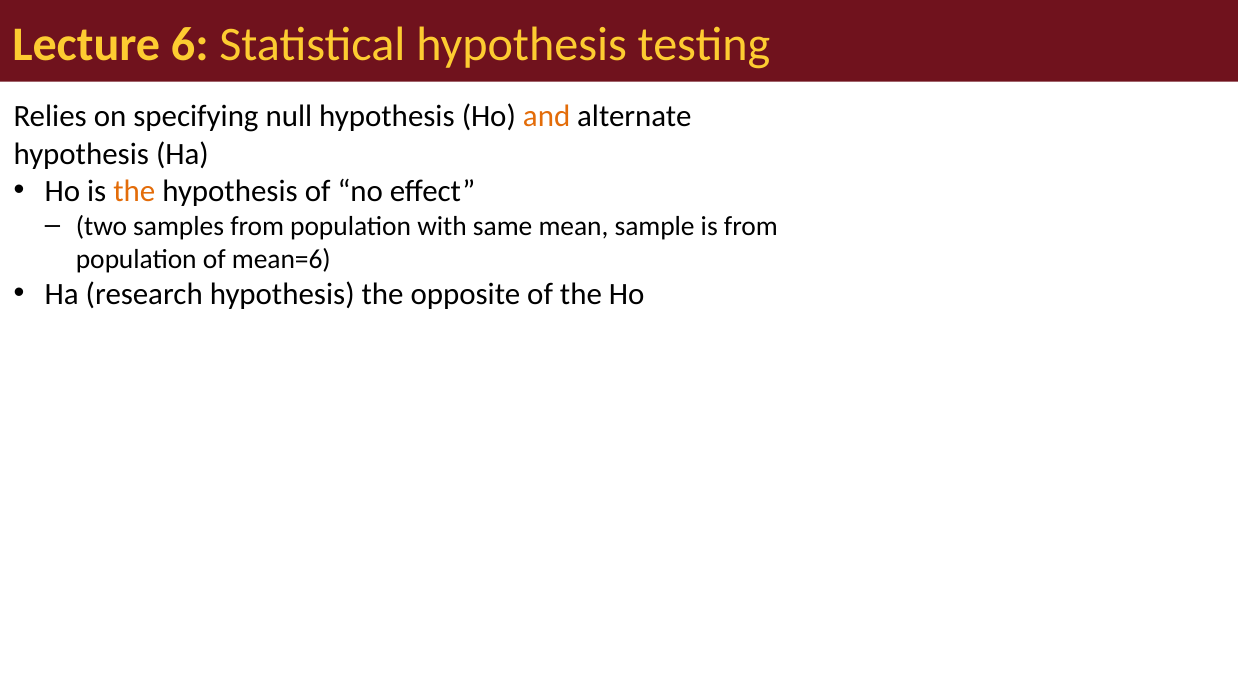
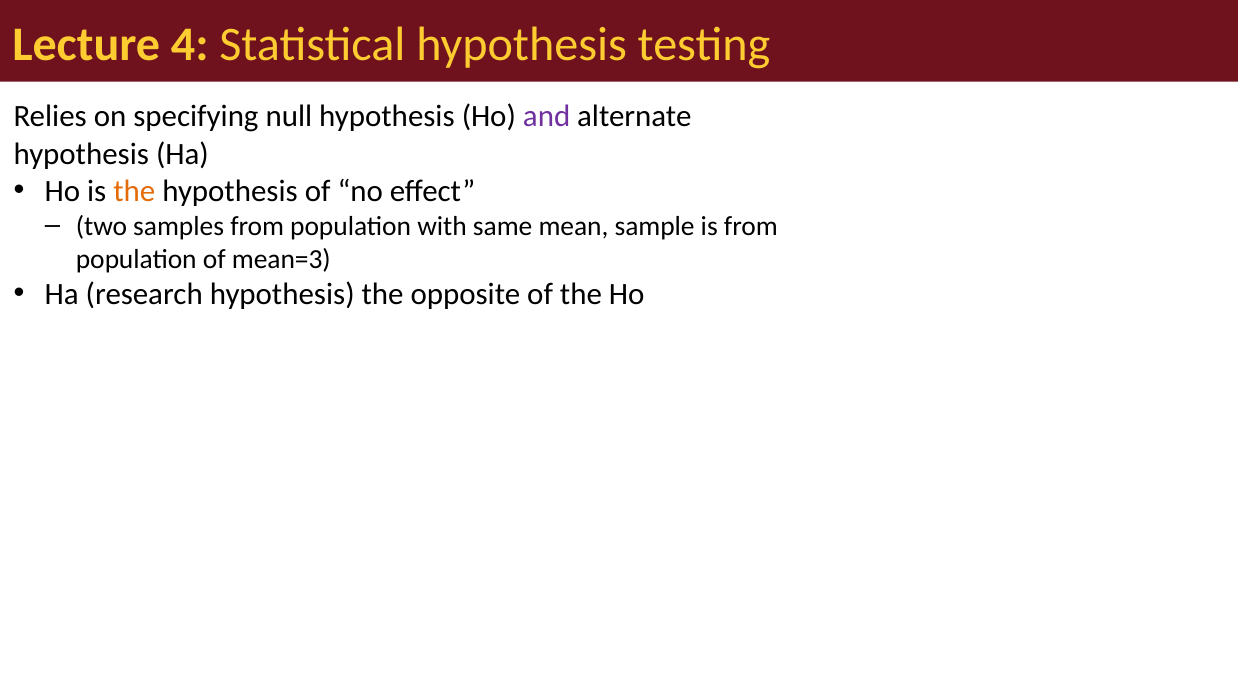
6: 6 -> 4 (190, 44)
and colour: orange -> purple (547, 117)
mean=6: mean=6 -> mean=3 (281, 259)
